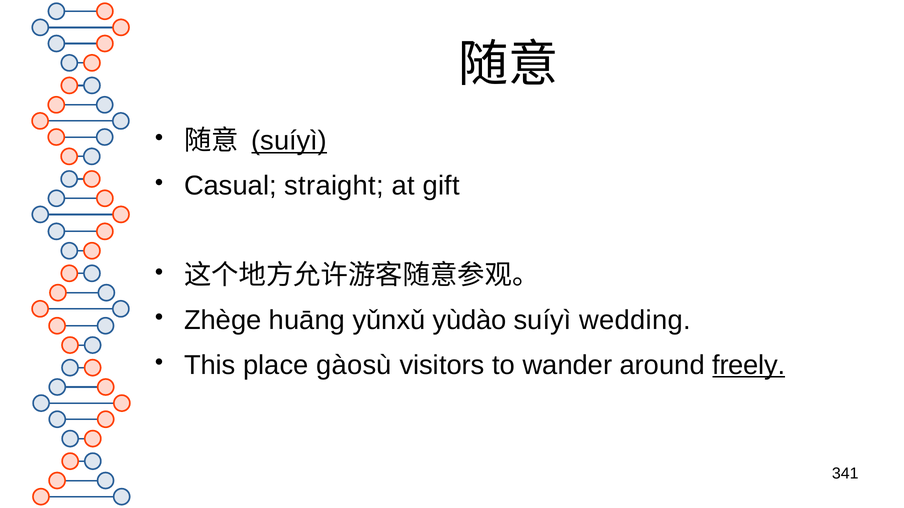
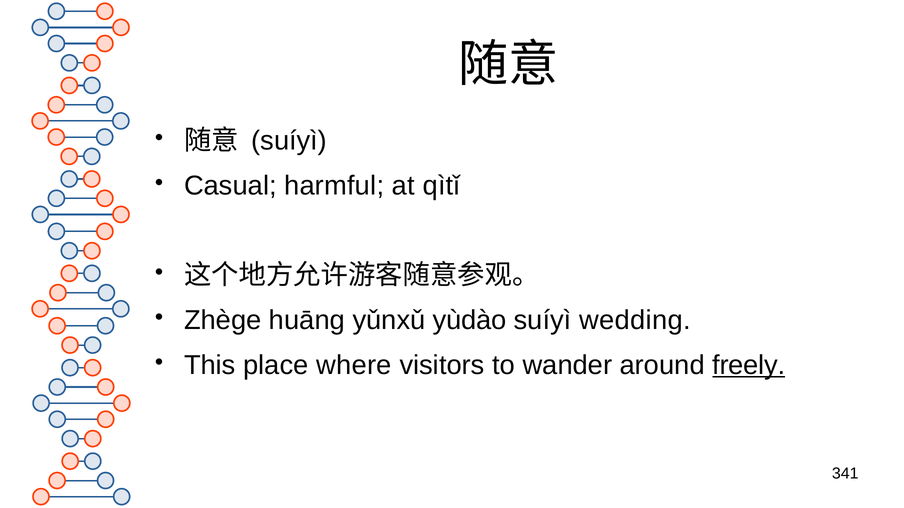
suíyì underline: present -> none (289, 141)
straight: straight -> harmful (334, 186)
gift: gift -> qìtǐ (441, 186)
gàosù: gàosù -> where (354, 365)
